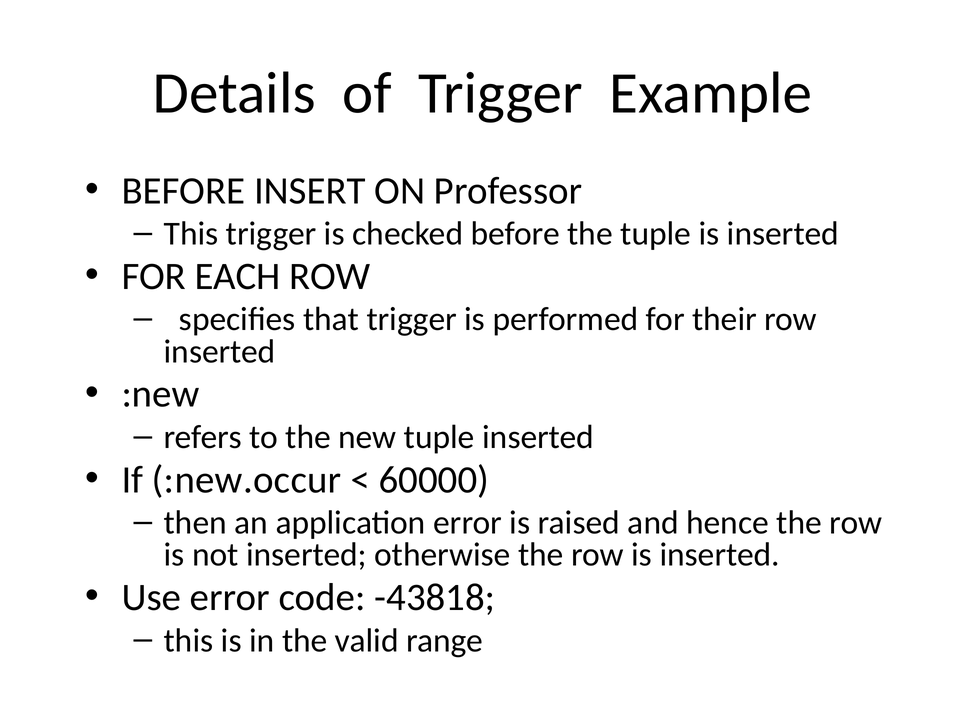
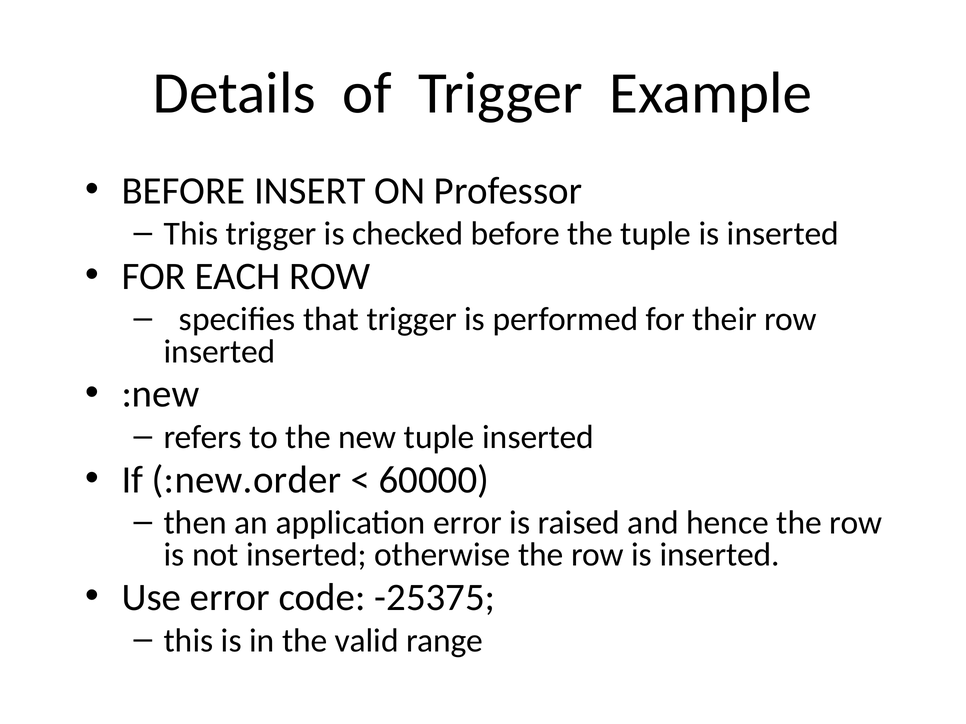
:new.occur: :new.occur -> :new.order (247, 480)
-43818: -43818 -> -25375 (435, 598)
